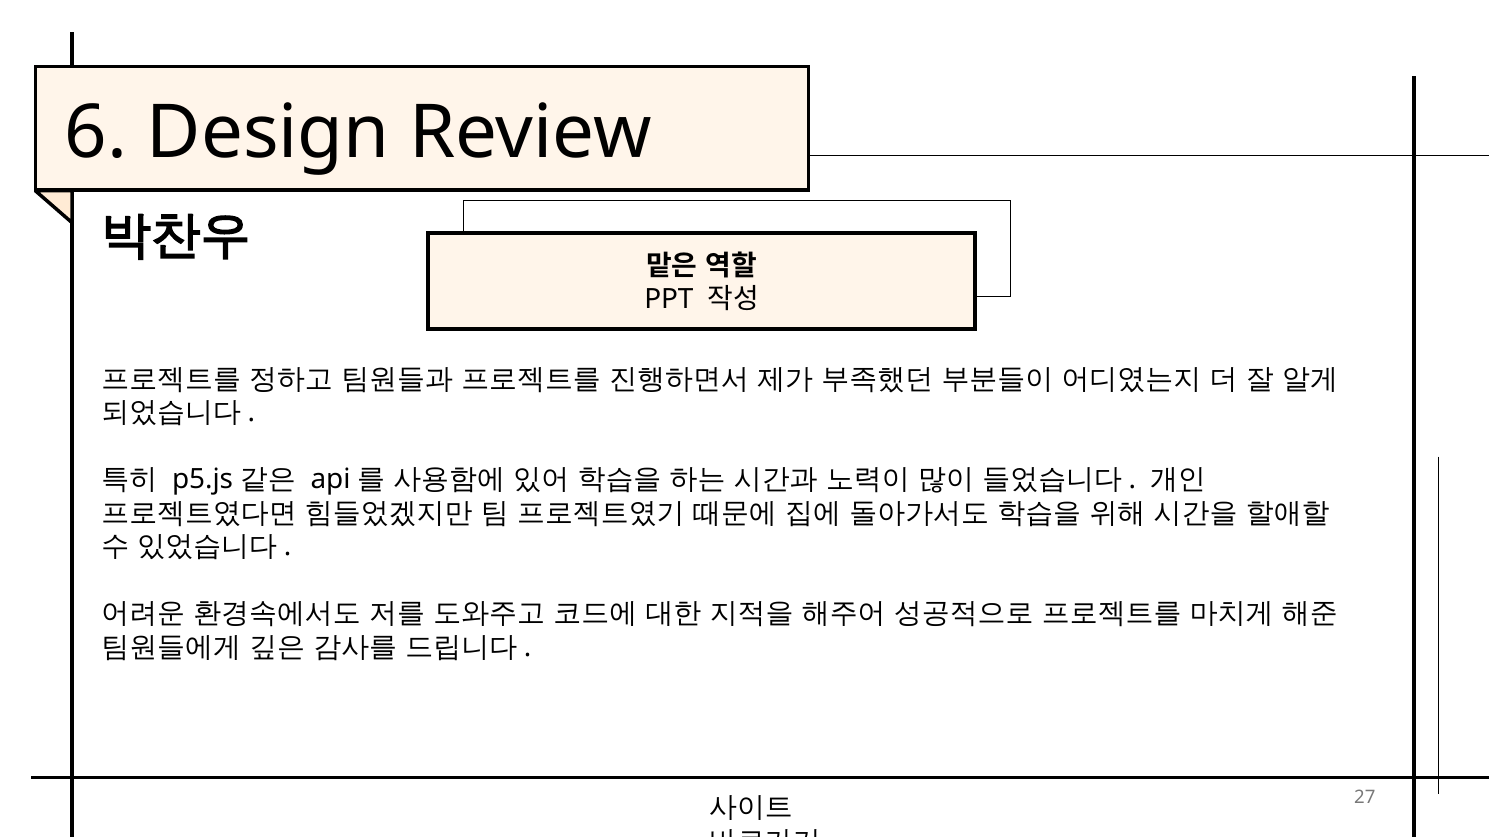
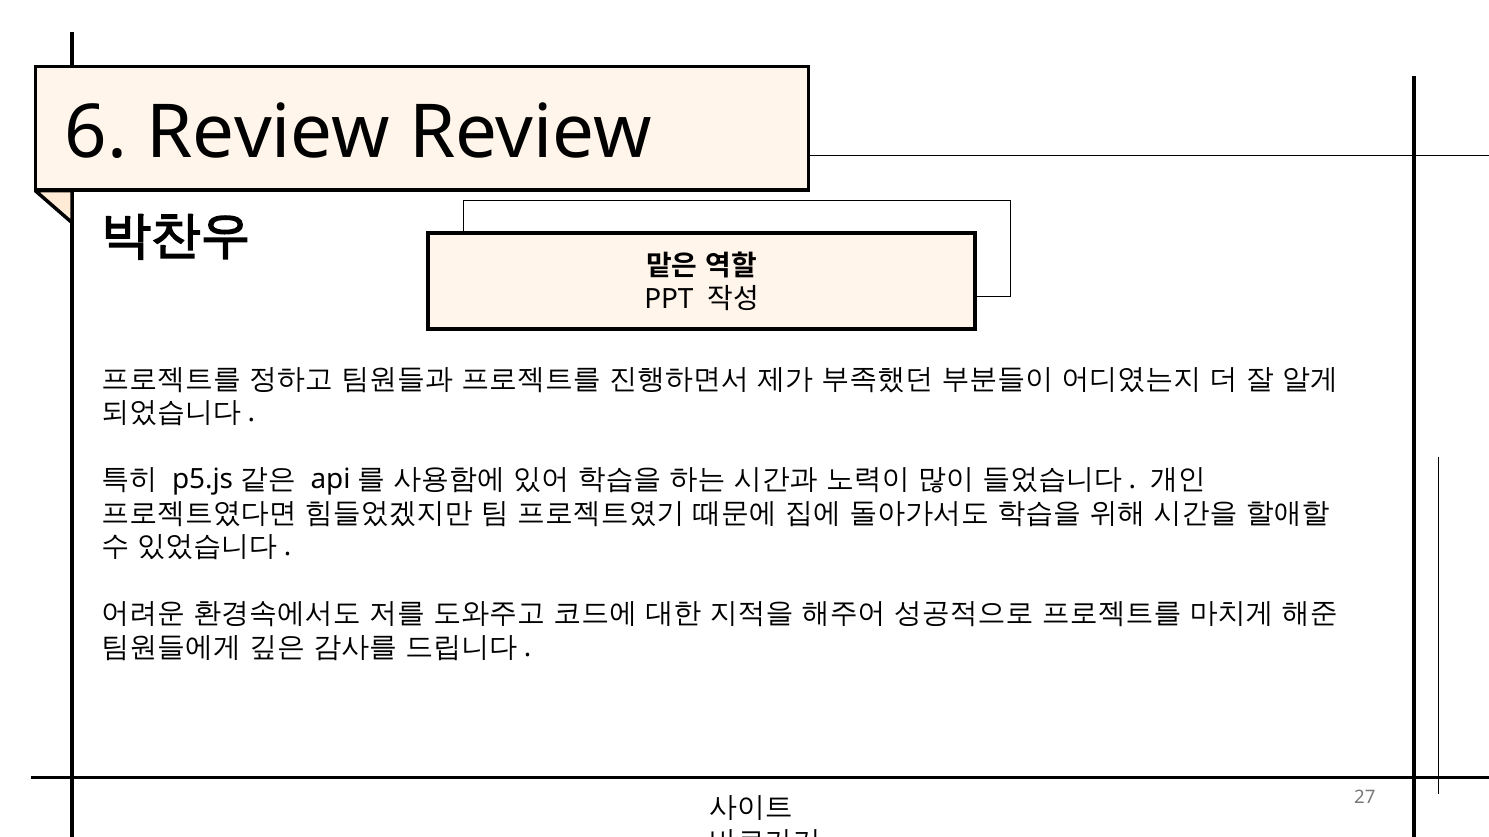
6 Design: Design -> Review (268, 133)
